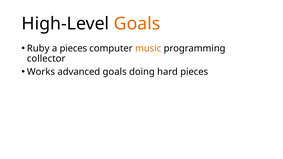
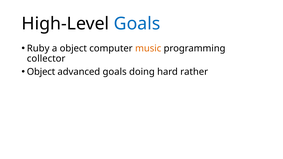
Goals colour: orange -> blue (137, 24)
a pieces: pieces -> object (73, 48)
Works: Works -> Object (41, 72)
hard pieces: pieces -> rather (194, 72)
